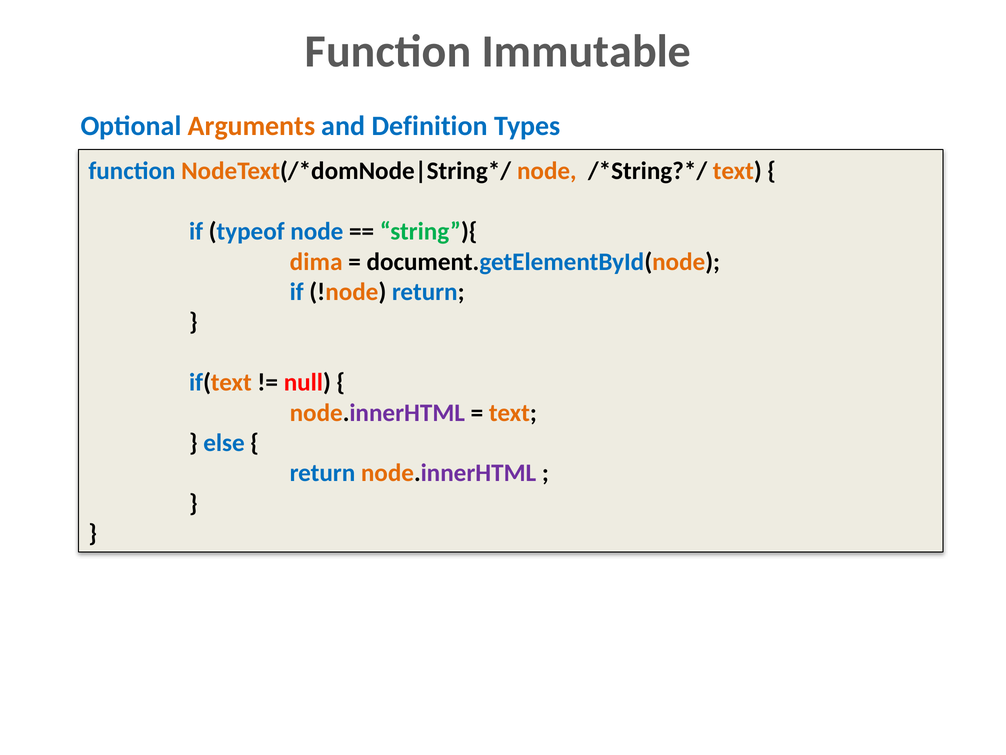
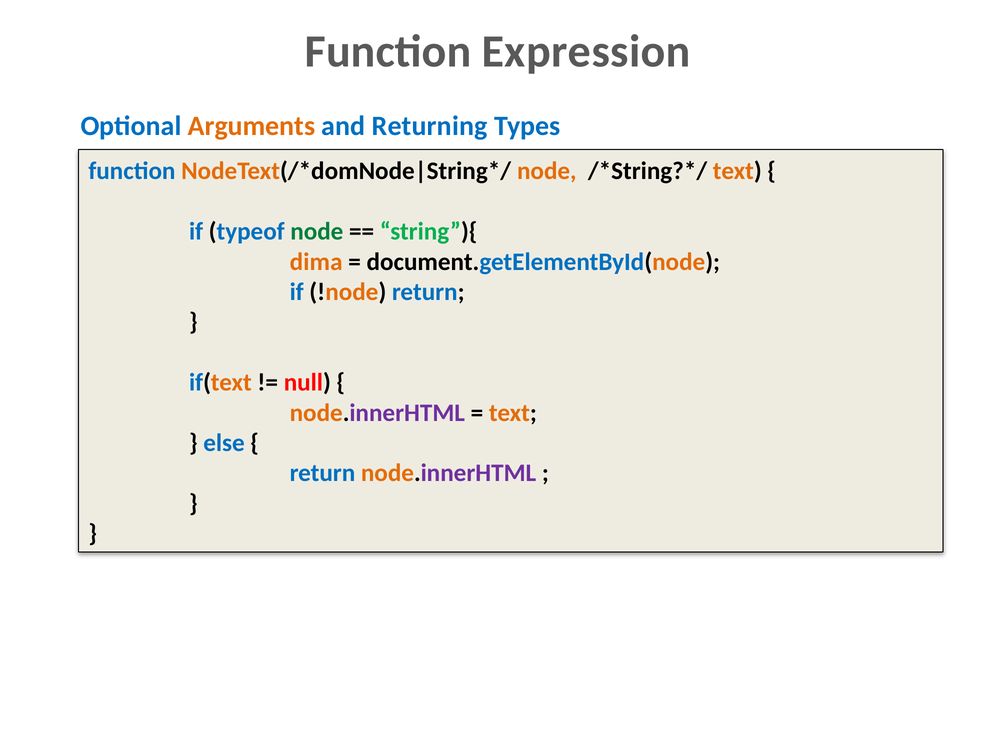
Immutable: Immutable -> Expression (586, 52)
Definition: Definition -> Returning (430, 126)
node colour: blue -> green (317, 231)
